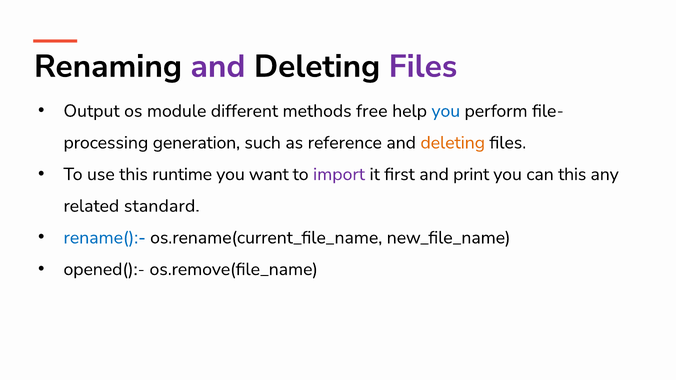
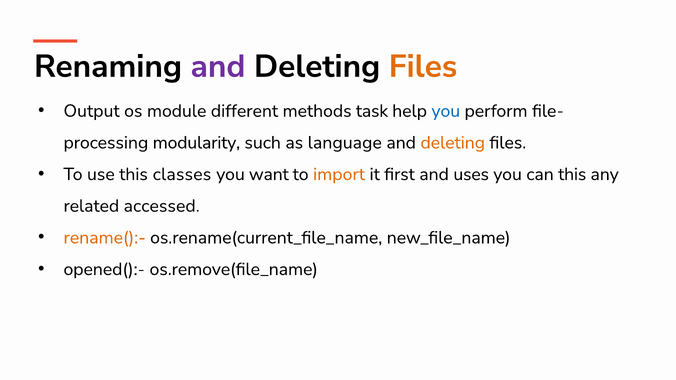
Files colour: purple -> orange (423, 66)
free: free -> task (372, 111)
generation: generation -> modularity (196, 143)
reference: reference -> language (345, 143)
runtime: runtime -> classes (182, 174)
import colour: purple -> orange (339, 174)
print: print -> uses (471, 174)
standard: standard -> accessed (162, 206)
rename():- colour: blue -> orange (105, 238)
